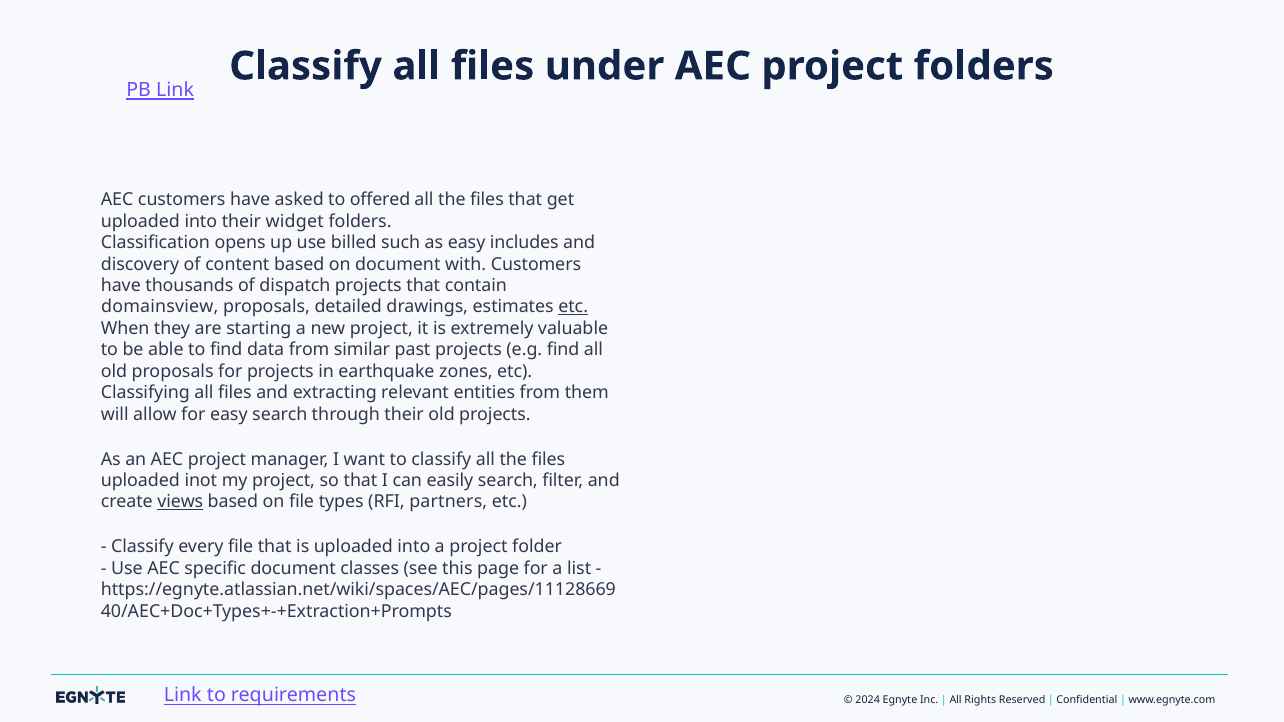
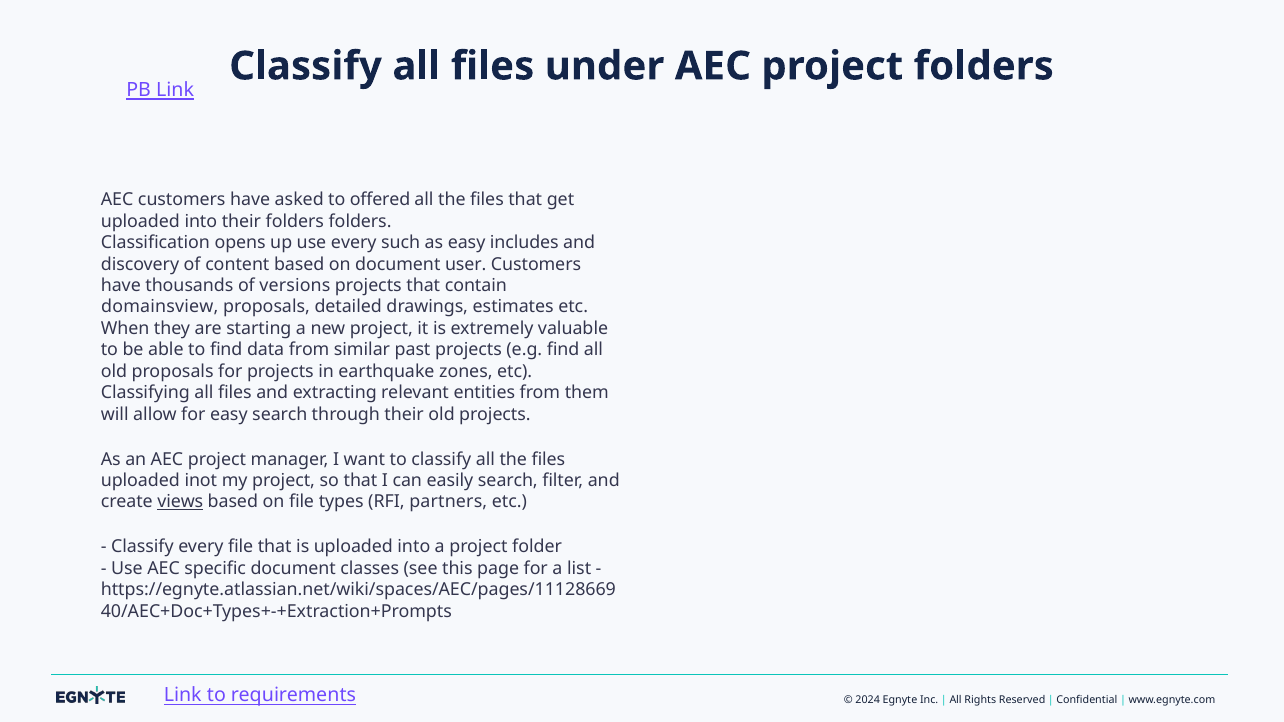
their widget: widget -> folders (295, 221)
use billed: billed -> every (354, 243)
with: with -> user (466, 264)
dispatch: dispatch -> versions (295, 286)
etc underline: present -> none (573, 307)
